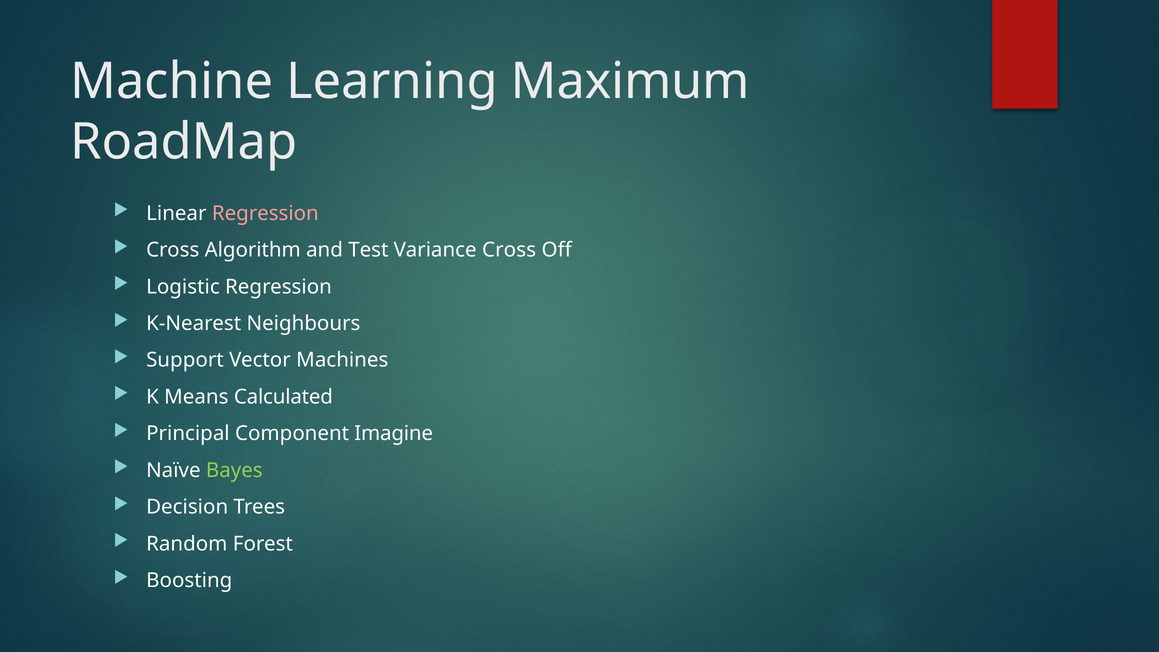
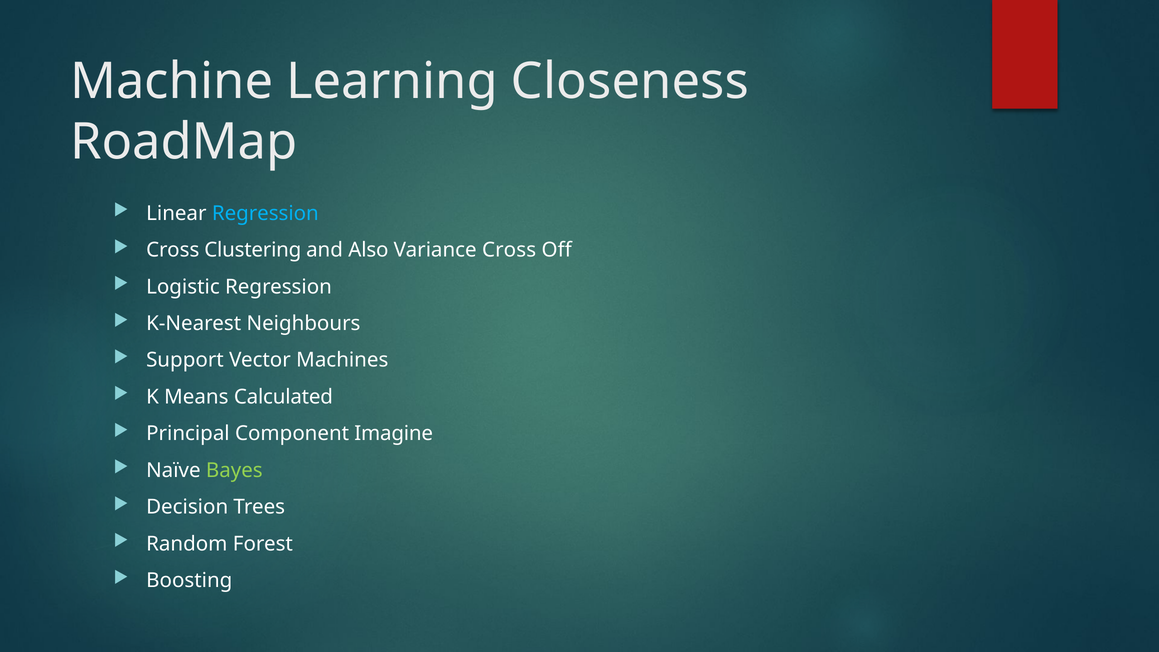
Maximum: Maximum -> Closeness (630, 81)
Regression colour: pink -> light blue (265, 213)
Algorithm: Algorithm -> Clustering (253, 250)
Test: Test -> Also (368, 250)
